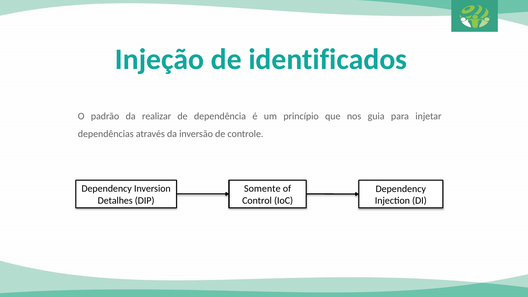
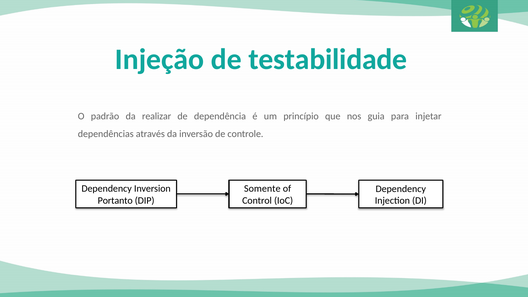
identificados: identificados -> testabilidade (328, 60)
Detalhes: Detalhes -> Portanto (115, 201)
